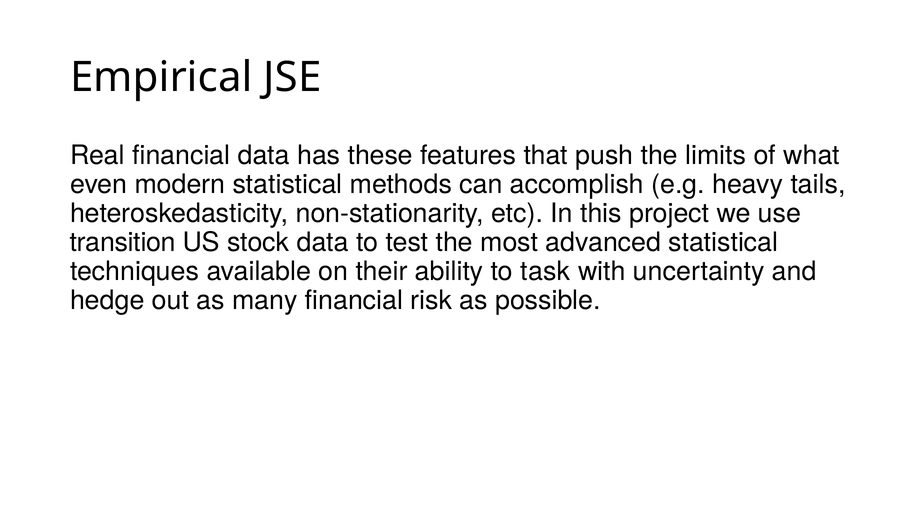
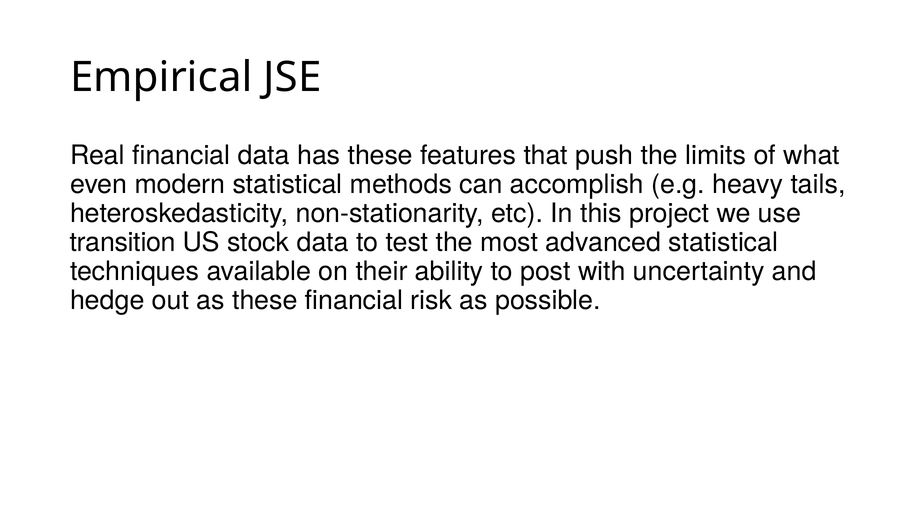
task: task -> post (545, 271)
as many: many -> these (265, 300)
